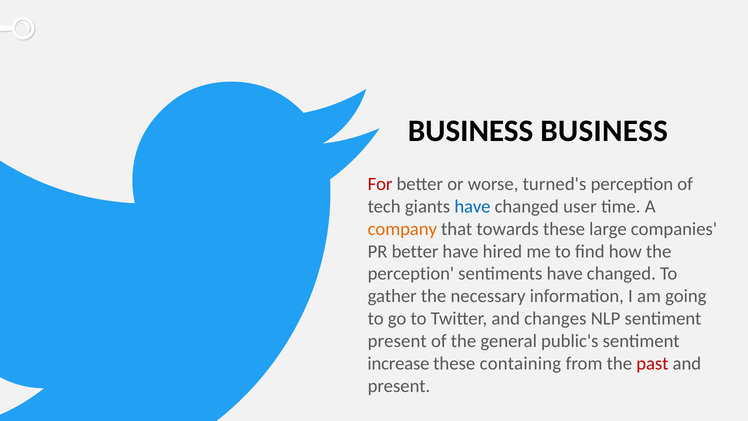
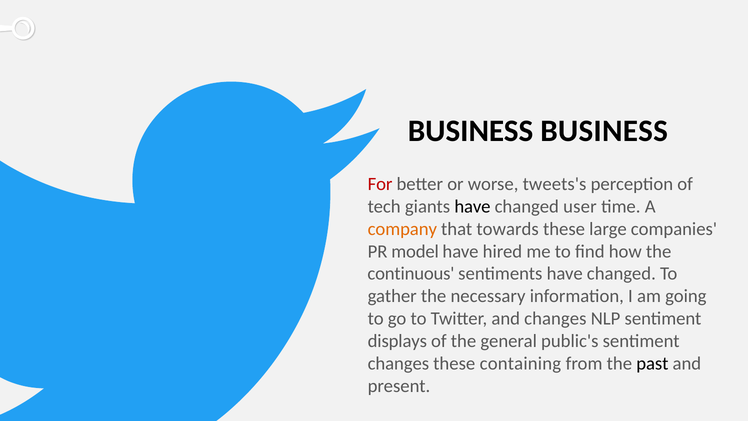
turned's: turned's -> tweets's (555, 184)
have colour: blue -> black (472, 206)
PR better: better -> model (415, 251)
perception: perception -> continuous (411, 274)
present: present -> displays (397, 341)
increase: increase -> changes (398, 363)
past colour: red -> black (652, 363)
